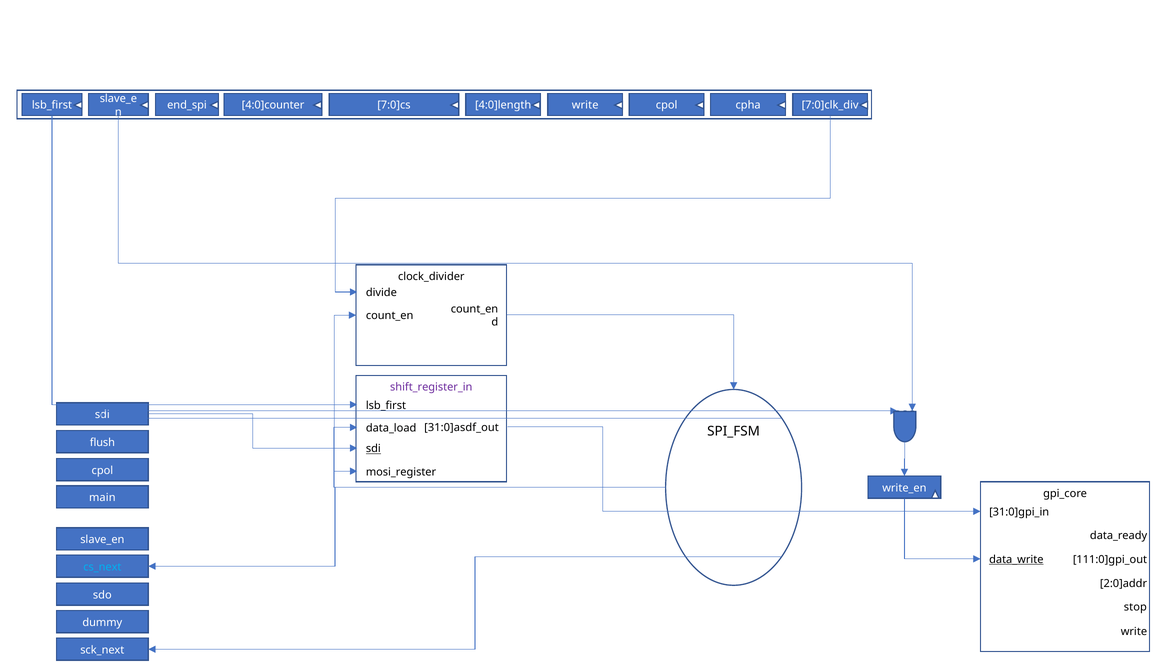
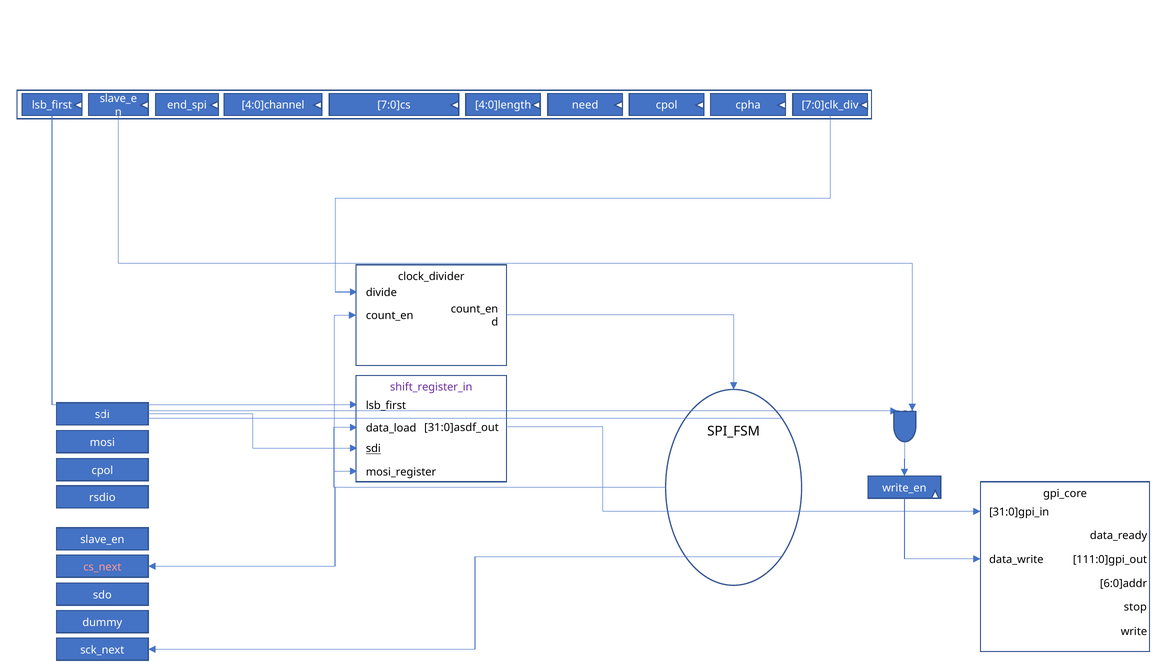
4:0]counter: 4:0]counter -> 4:0]channel (273, 105)
write: write -> need (585, 105)
flush: flush -> mosi (102, 442)
main: main -> rsdio (102, 497)
data_write underline: present -> none (1016, 559)
cs_next colour: light blue -> pink (102, 567)
2:0]addr: 2:0]addr -> 6:0]addr (1124, 583)
